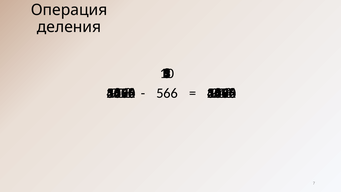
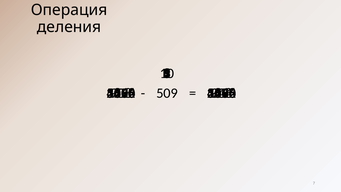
566: 566 -> 509 (167, 93)
